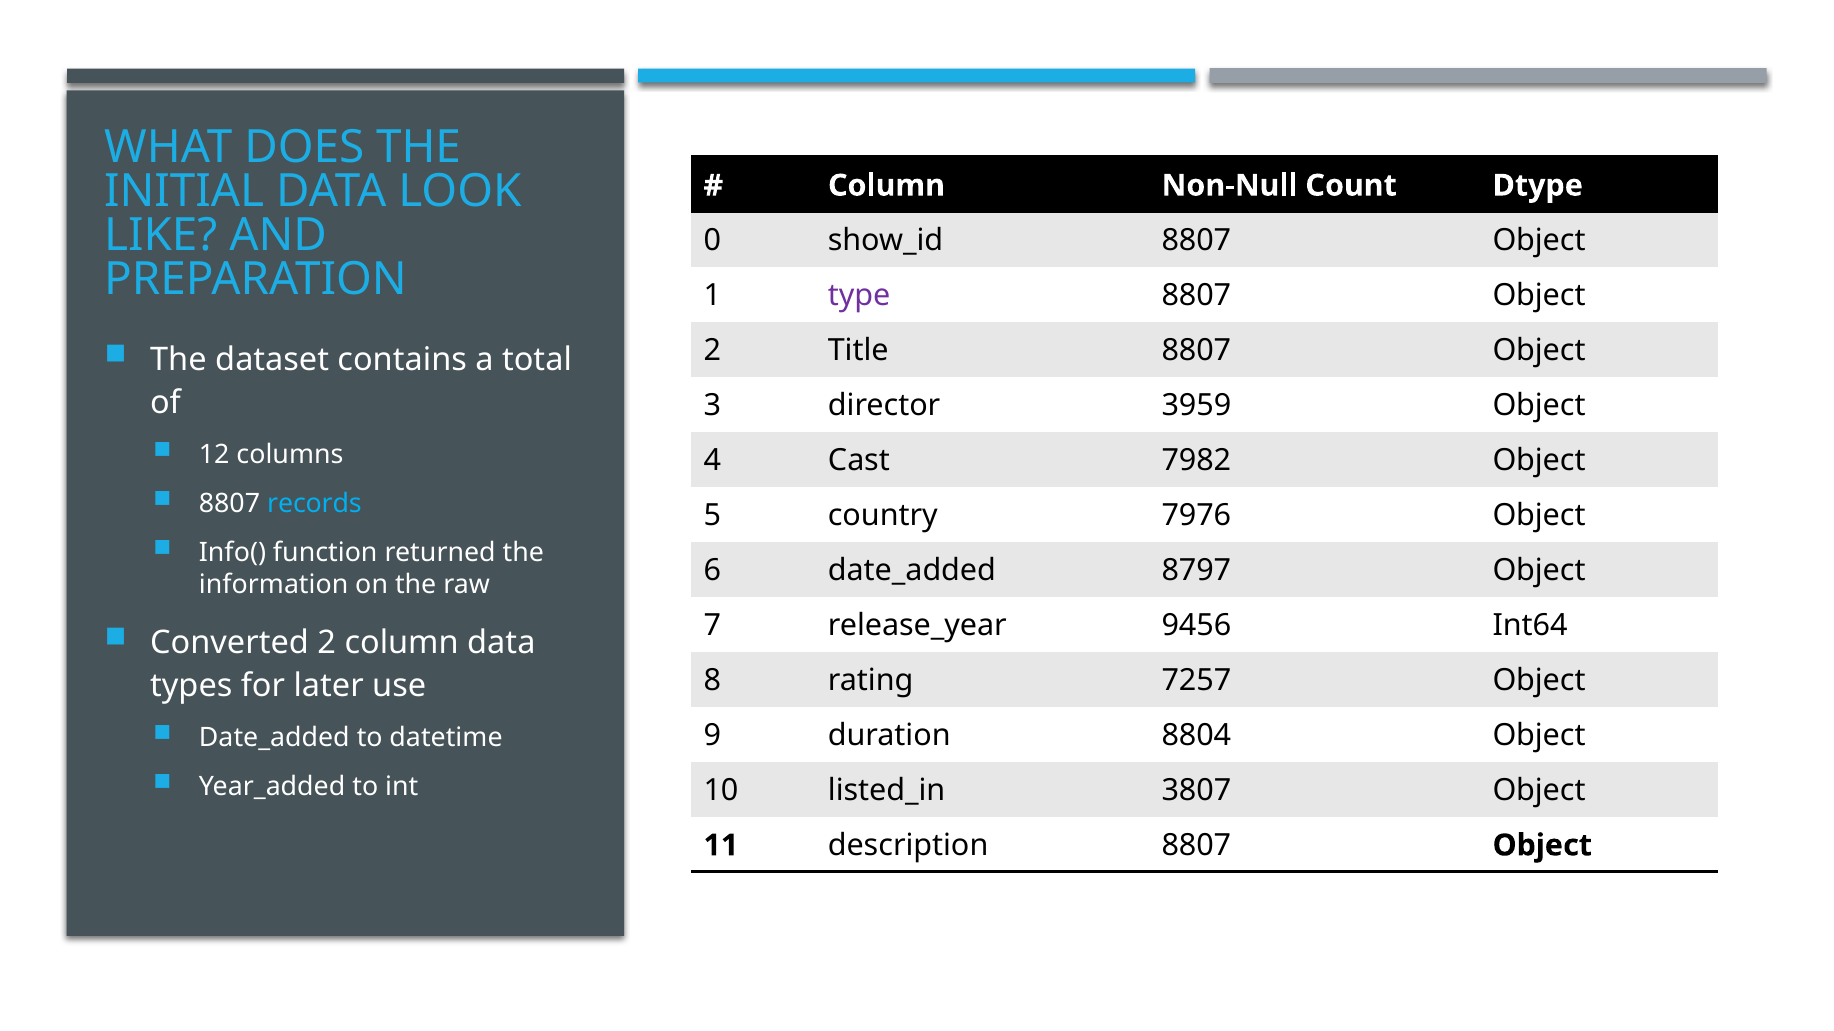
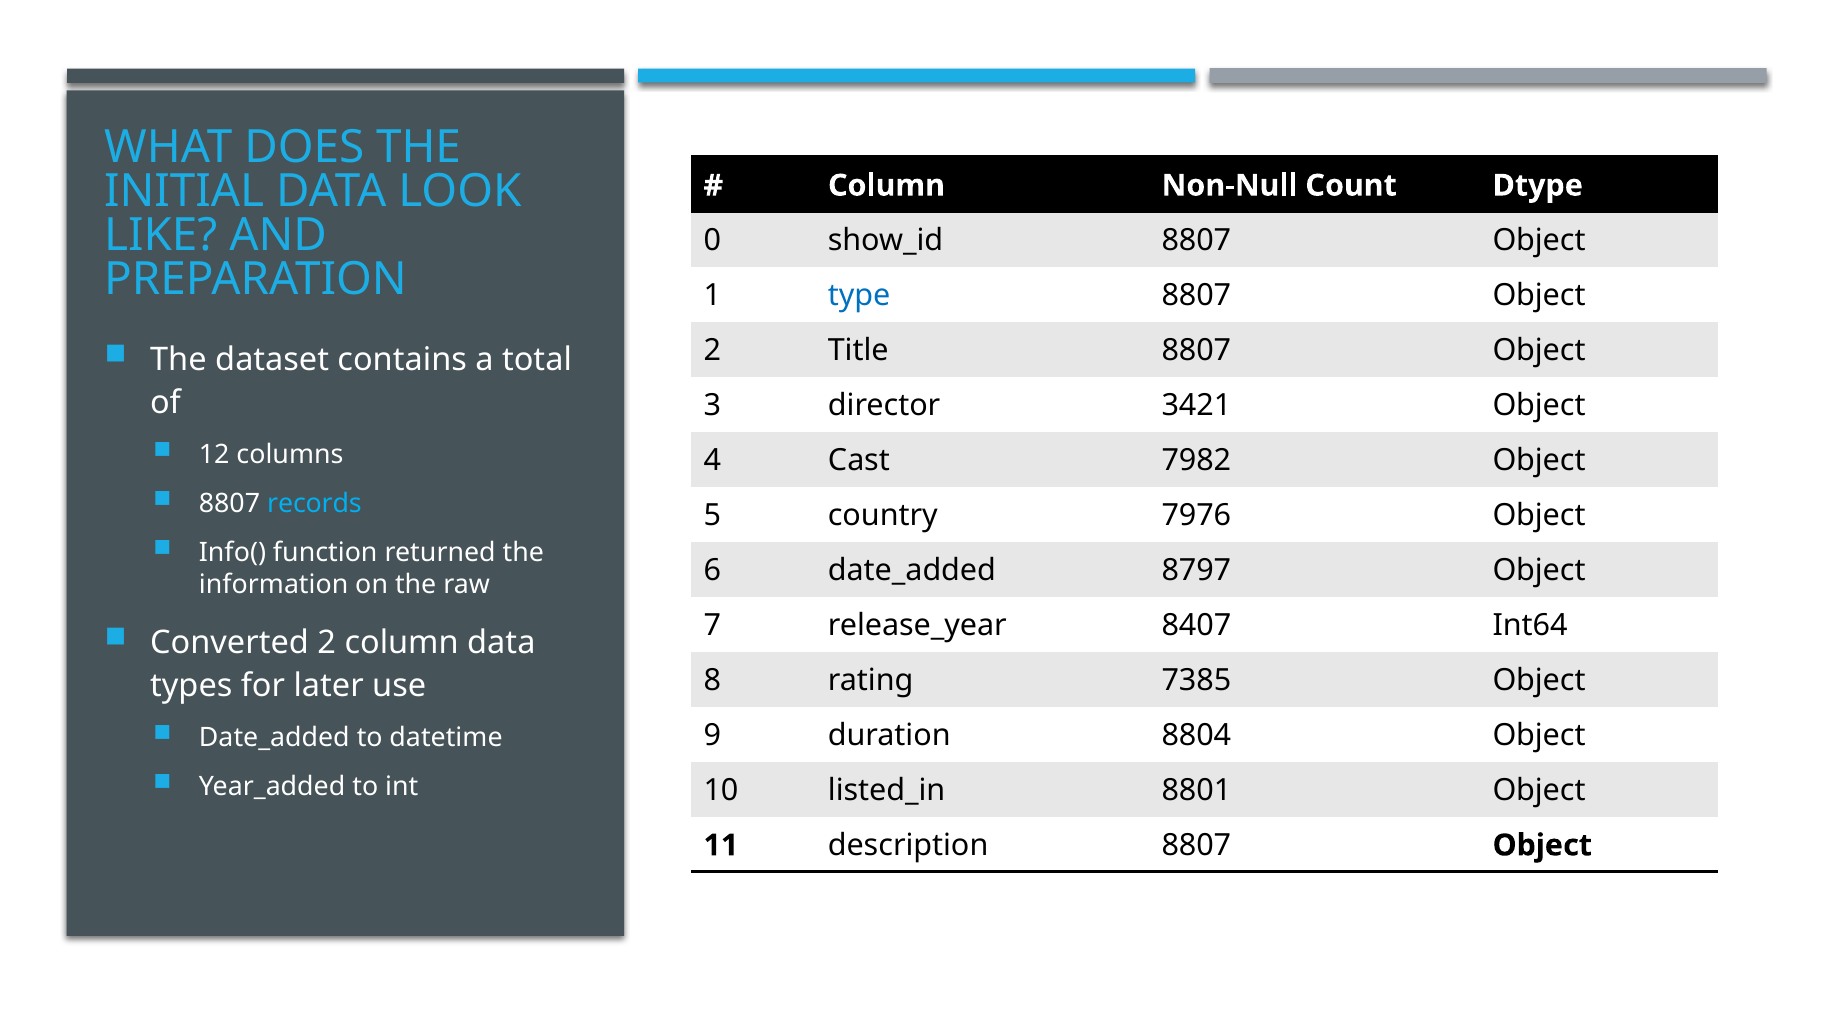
type colour: purple -> blue (859, 296)
3959: 3959 -> 3421 (1196, 406)
9456: 9456 -> 8407 (1196, 626)
7257: 7257 -> 7385 (1196, 681)
3807: 3807 -> 8801 (1196, 791)
